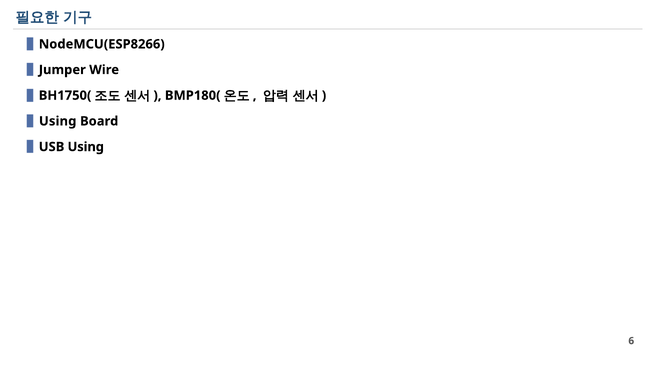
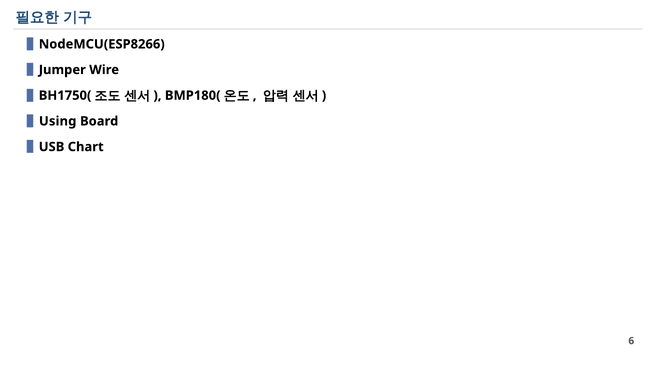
USB Using: Using -> Chart (86, 147)
